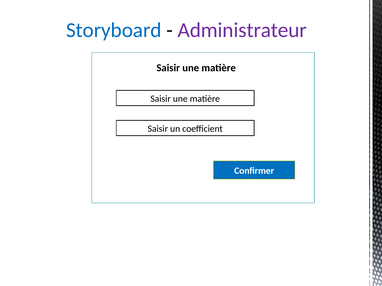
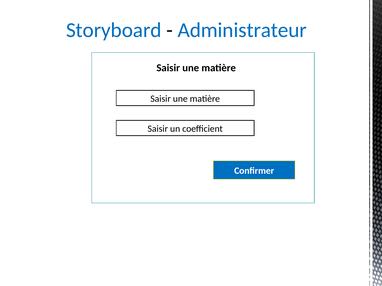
Administrateur colour: purple -> blue (242, 30)
